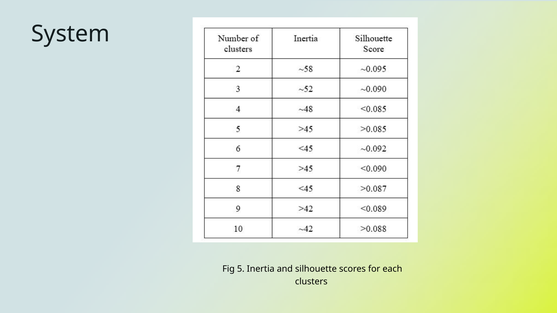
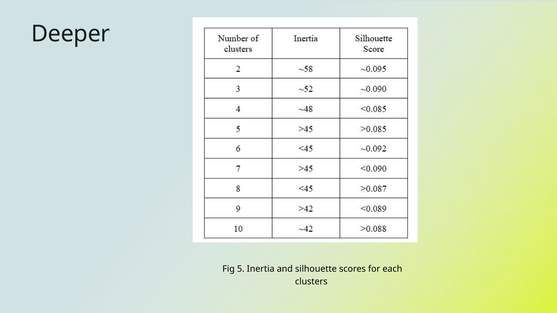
System: System -> Deeper (71, 34)
